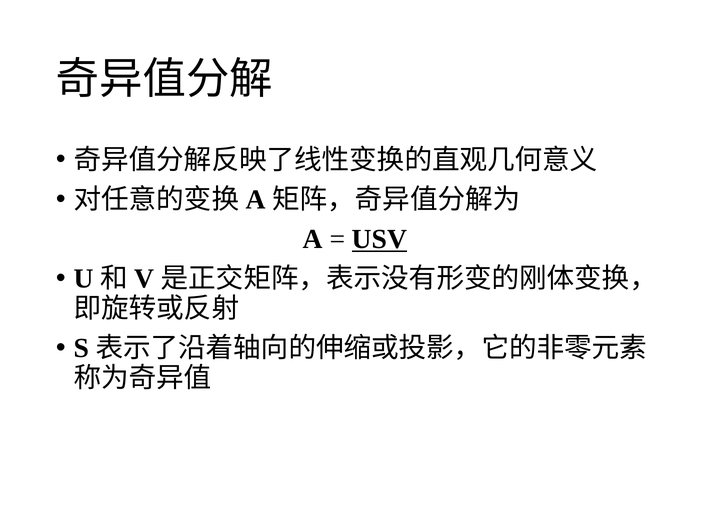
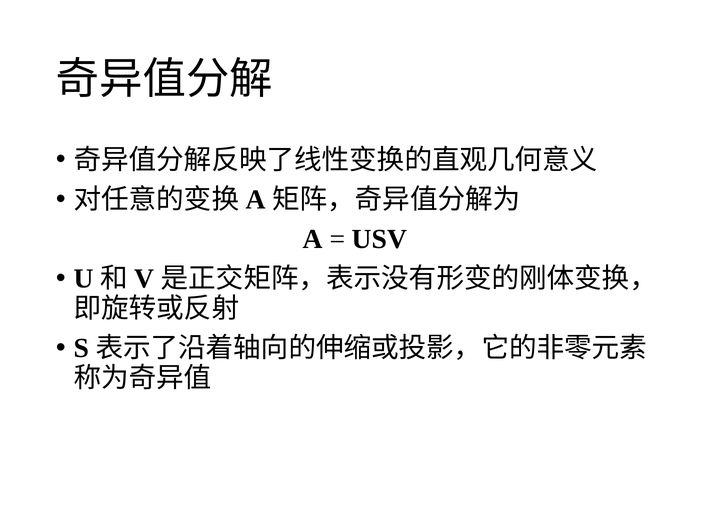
USV underline: present -> none (380, 239)
